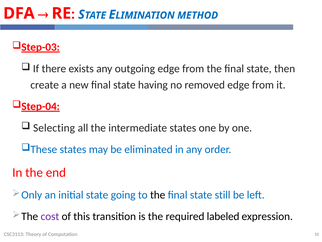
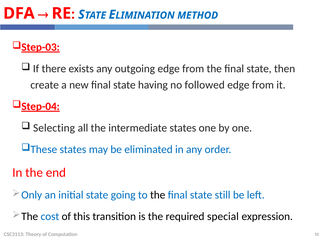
removed: removed -> followed (205, 85)
cost colour: purple -> blue (50, 216)
labeled: labeled -> special (223, 216)
